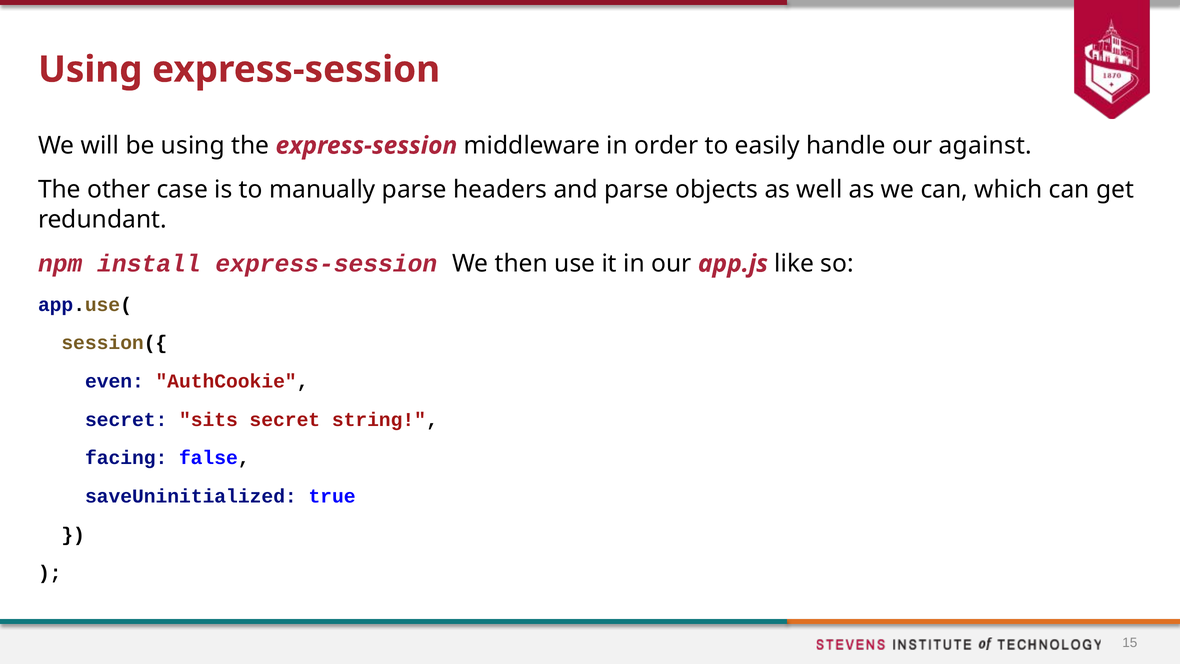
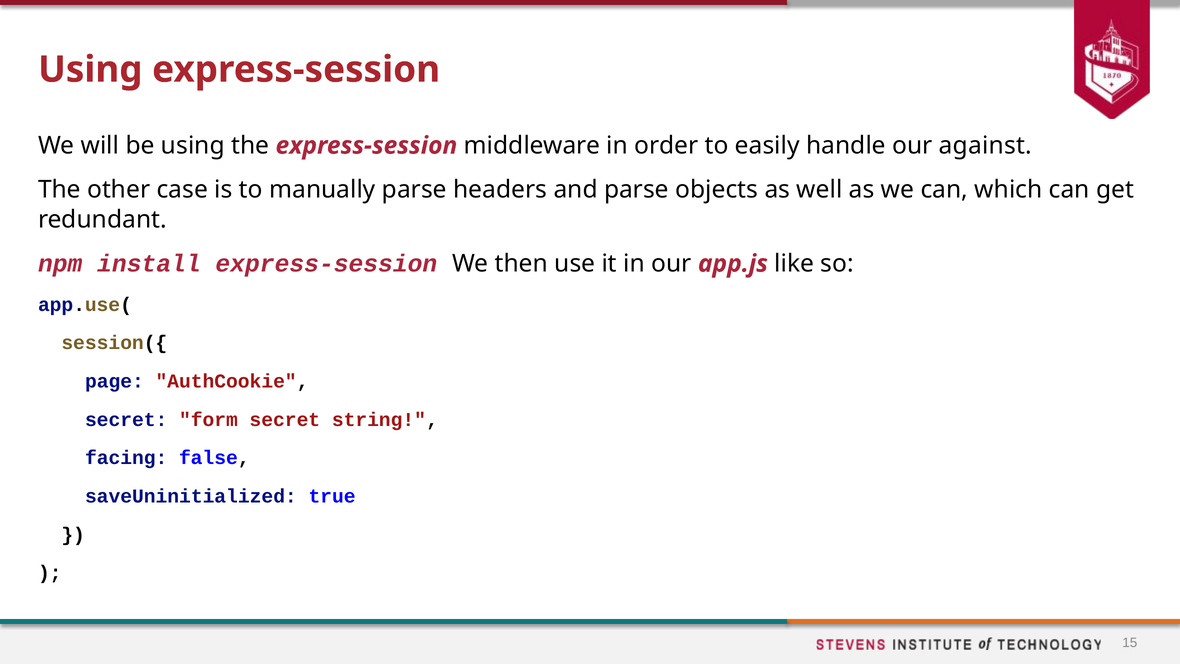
even: even -> page (114, 381)
sits: sits -> form (208, 420)
